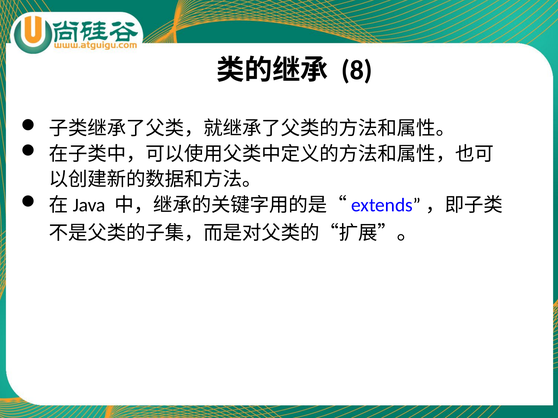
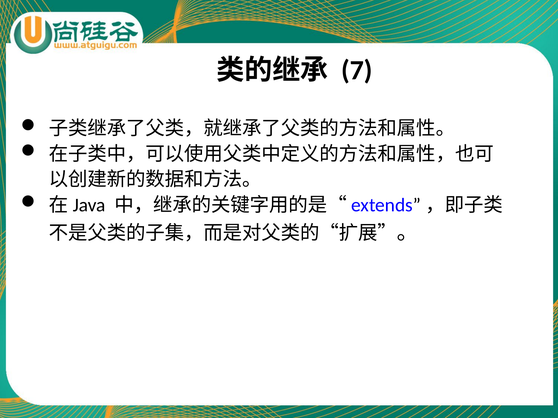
8: 8 -> 7 (357, 70)
